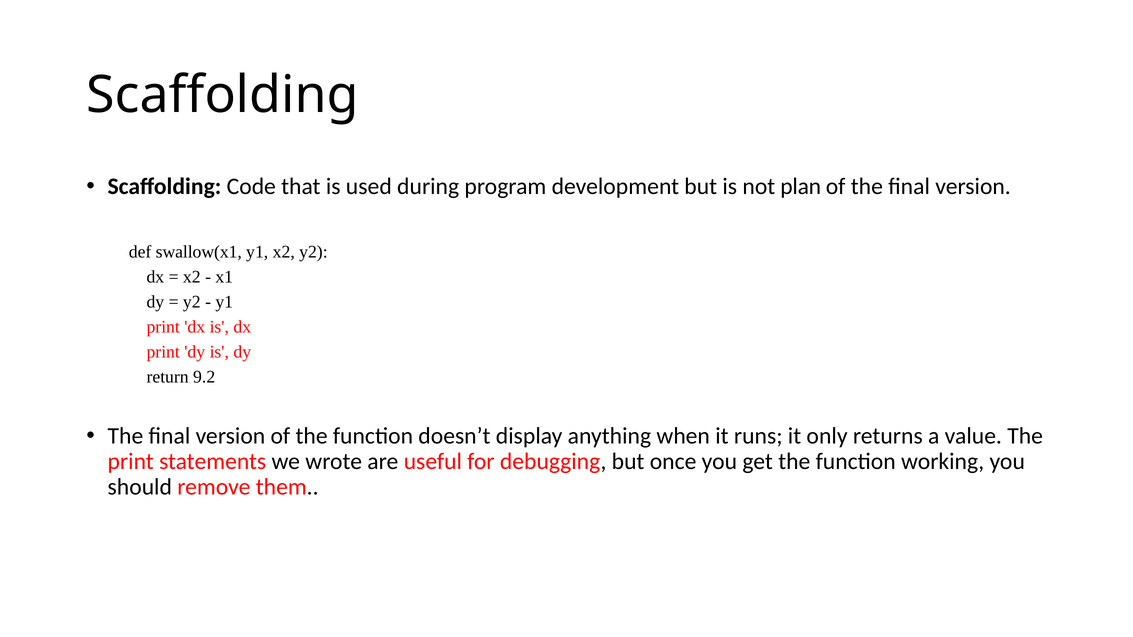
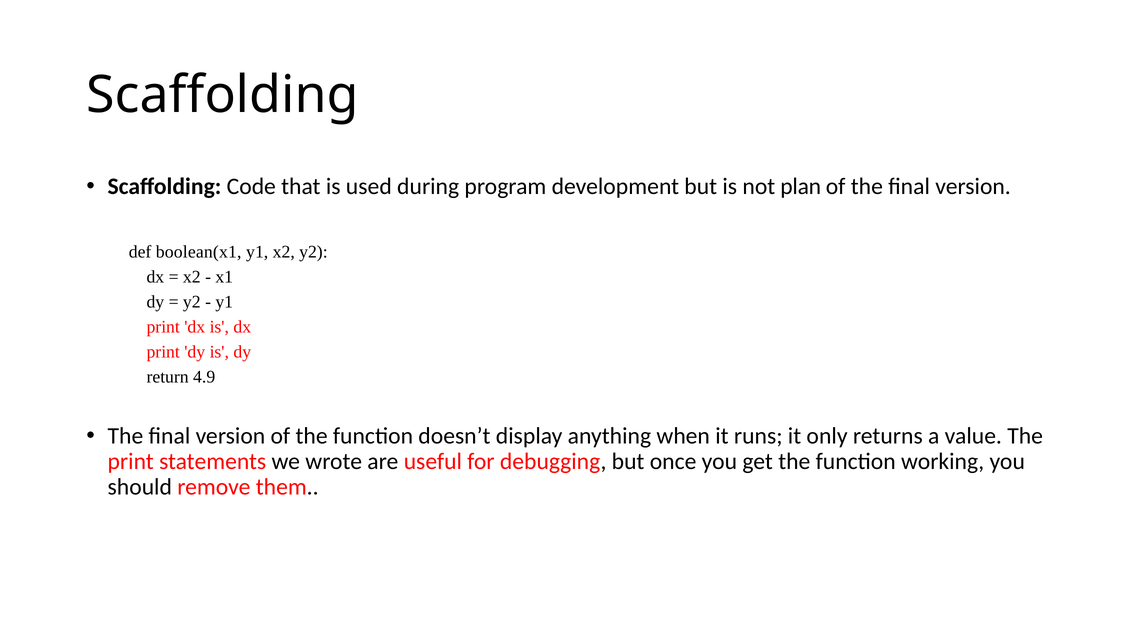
swallow(x1: swallow(x1 -> boolean(x1 (199, 252)
9.2: 9.2 -> 4.9 (204, 377)
